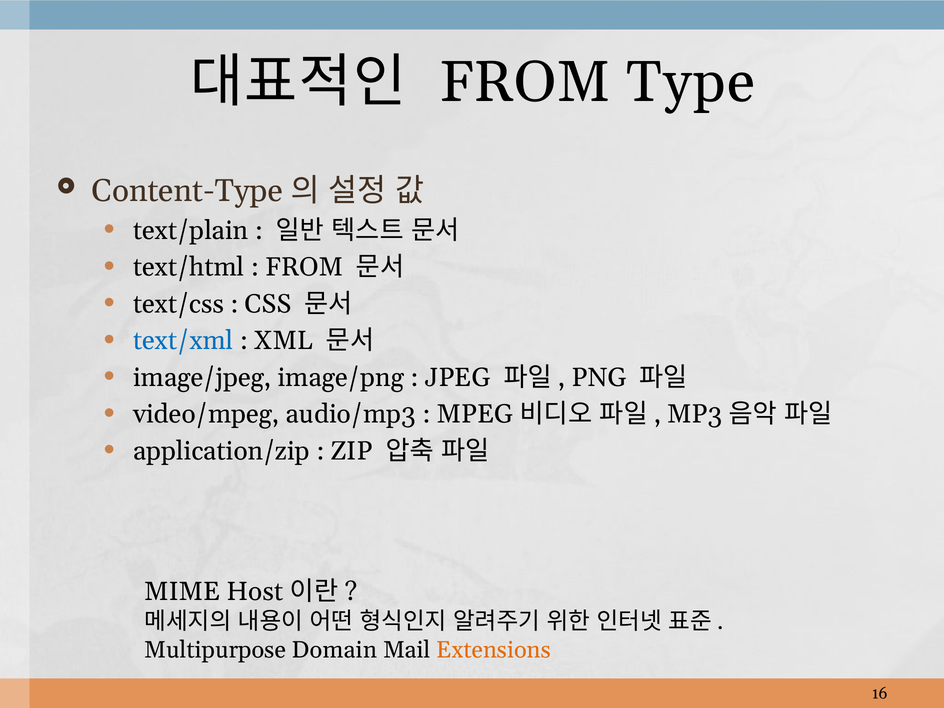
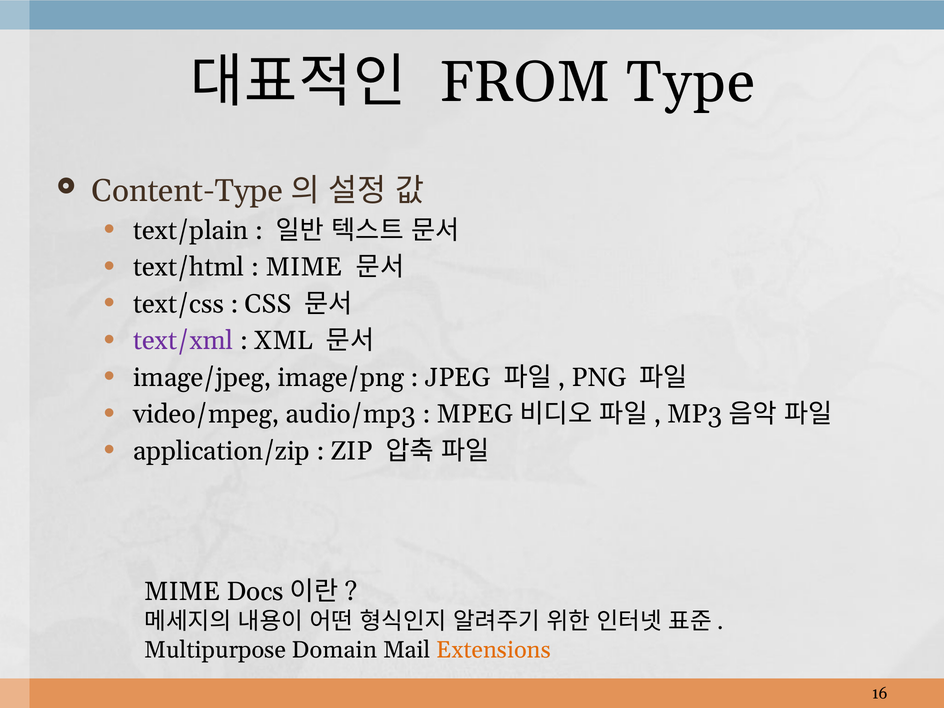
FROM: FROM -> MIME (304, 267)
text/xml colour: blue -> purple (183, 341)
Host: Host -> Docs (255, 592)
